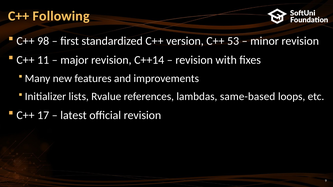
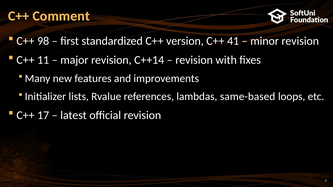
Following: Following -> Comment (61, 16)
53: 53 -> 41 (233, 41)
